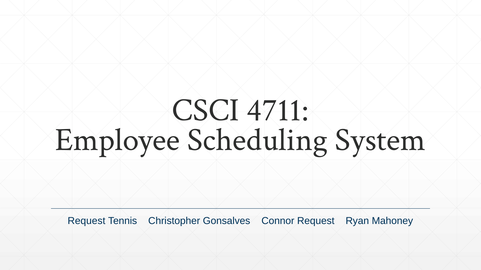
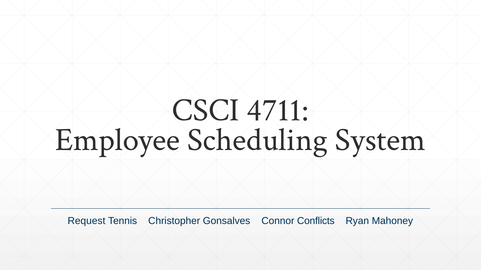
Connor Request: Request -> Conflicts (316, 221)
